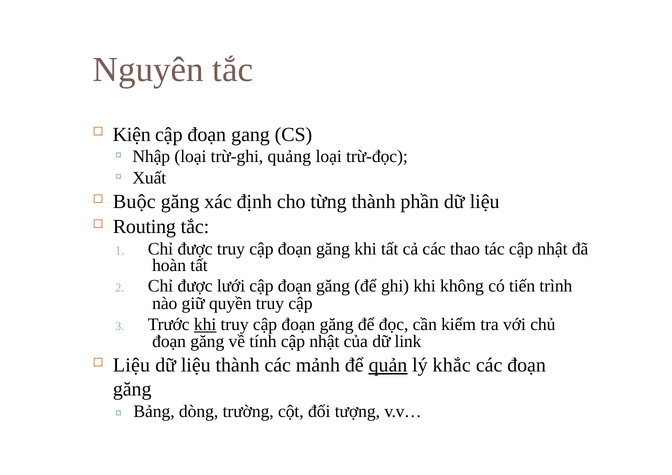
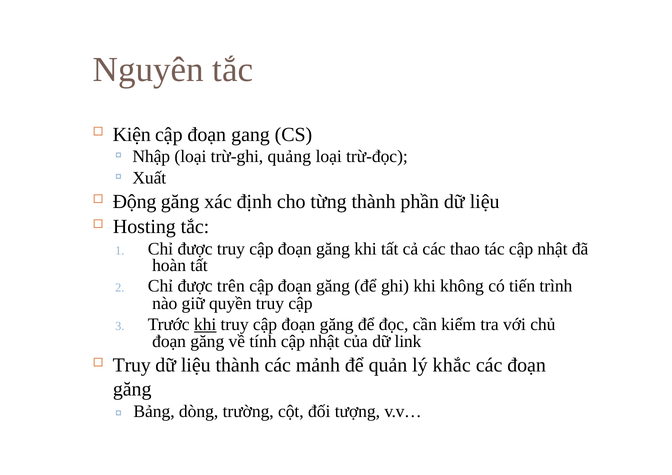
Buộc: Buộc -> Động (135, 202)
Routing: Routing -> Hosting (144, 226)
lưới: lưới -> trên (231, 286)
Liệu: Liệu -> Truy (132, 365)
quản underline: present -> none (388, 365)
